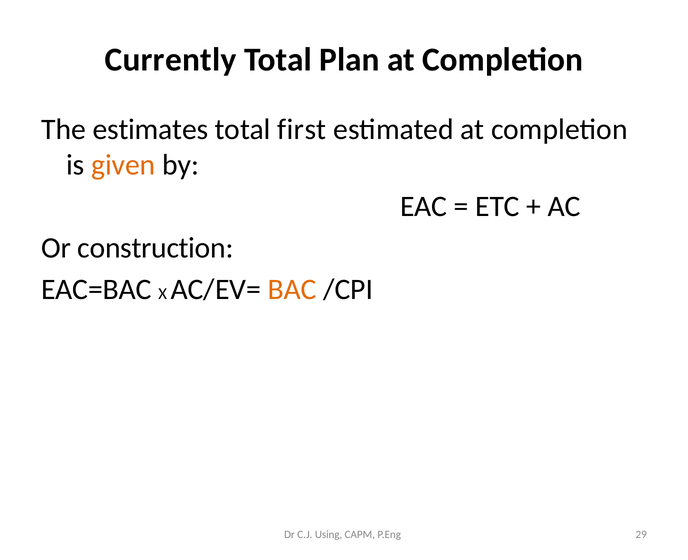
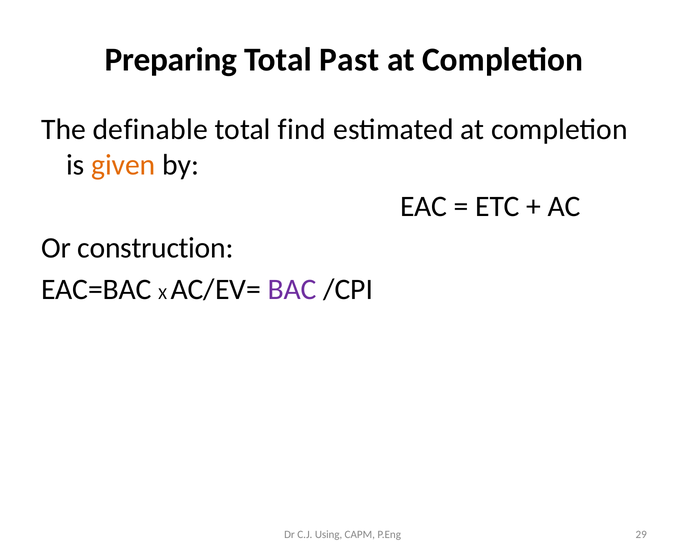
Currently: Currently -> Preparing (171, 60)
Plan: Plan -> Past (349, 60)
estimates: estimates -> definable (150, 129)
first: first -> find (302, 129)
BAC colour: orange -> purple (292, 290)
